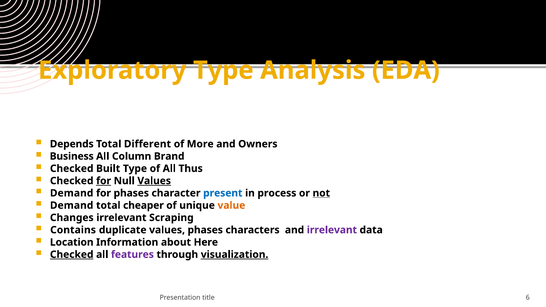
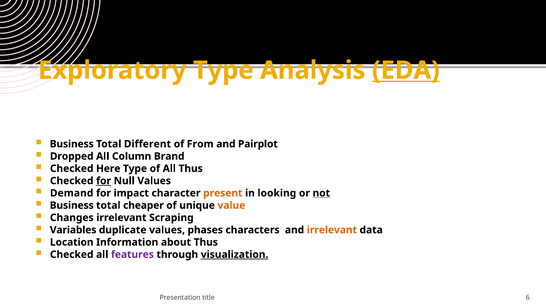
EDA underline: none -> present (406, 70)
Depends: Depends -> Business (72, 144)
More: More -> From (200, 144)
Owners: Owners -> Pairplot (258, 144)
Business: Business -> Dropped (72, 156)
Built: Built -> Here (108, 169)
Values underline: present -> none (154, 181)
for phases: phases -> impact (131, 193)
present colour: blue -> orange (223, 193)
process: process -> looking (277, 193)
Demand: Demand -> Business (72, 205)
Contains: Contains -> Variables (73, 230)
irrelevant colour: purple -> orange (332, 230)
about Here: Here -> Thus (206, 242)
Checked underline: present -> none (72, 255)
